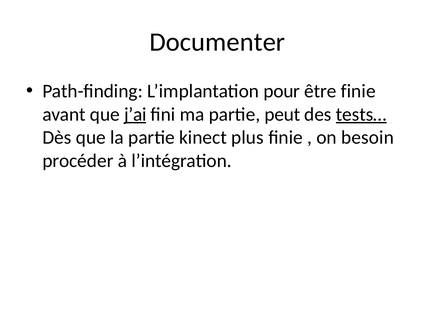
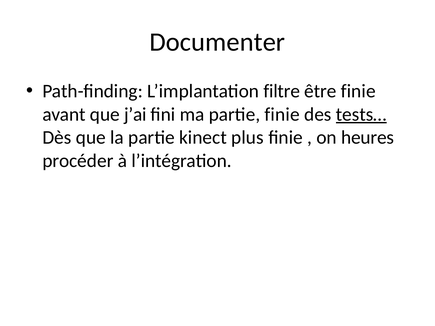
pour: pour -> filtre (282, 91)
j’ai underline: present -> none (135, 114)
partie peut: peut -> finie (282, 114)
besoin: besoin -> heures (368, 138)
